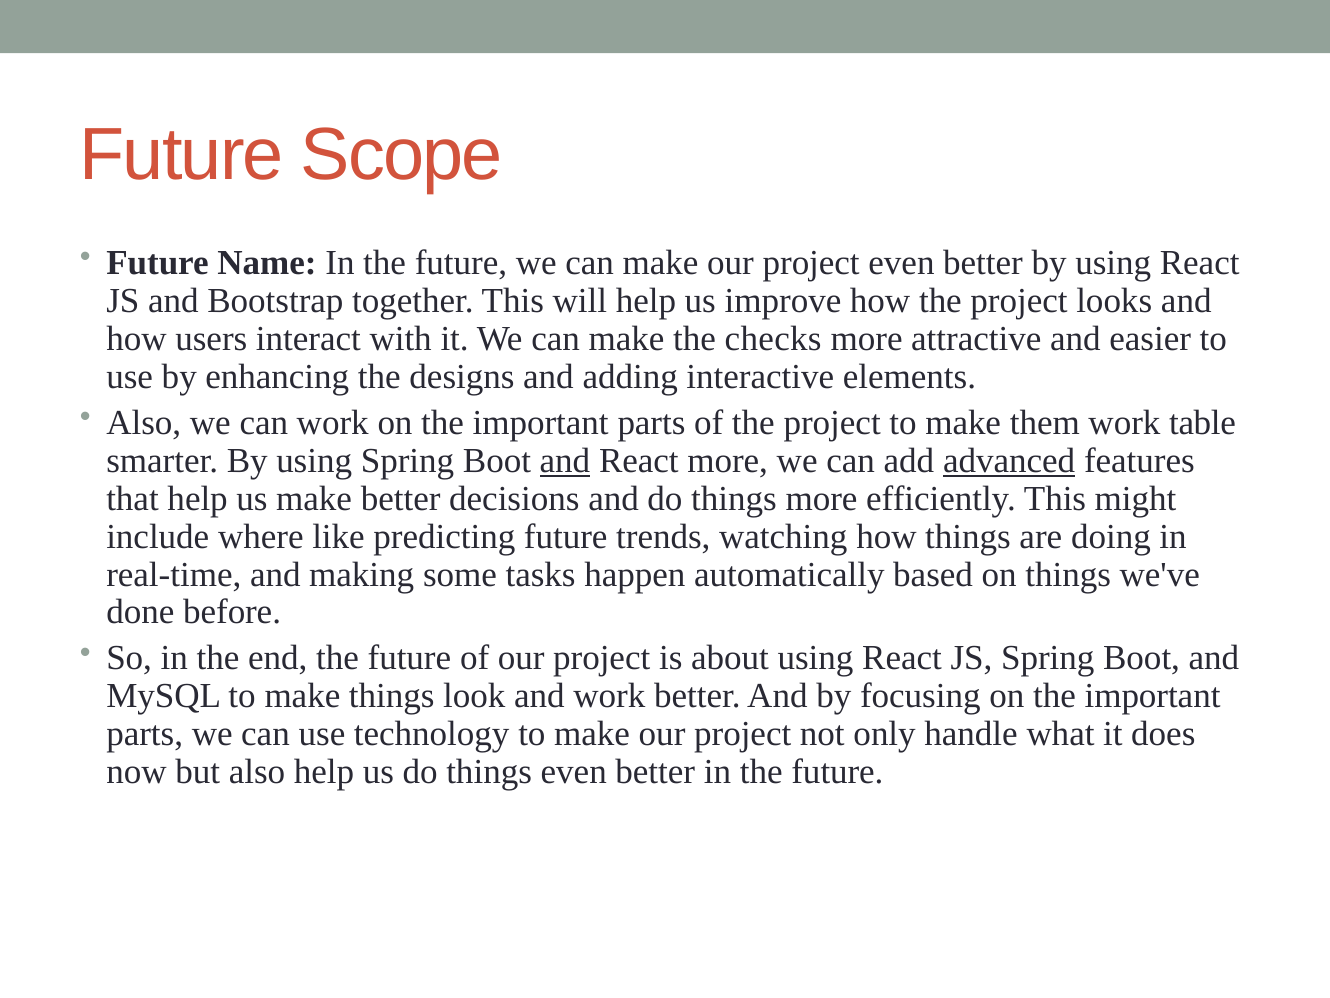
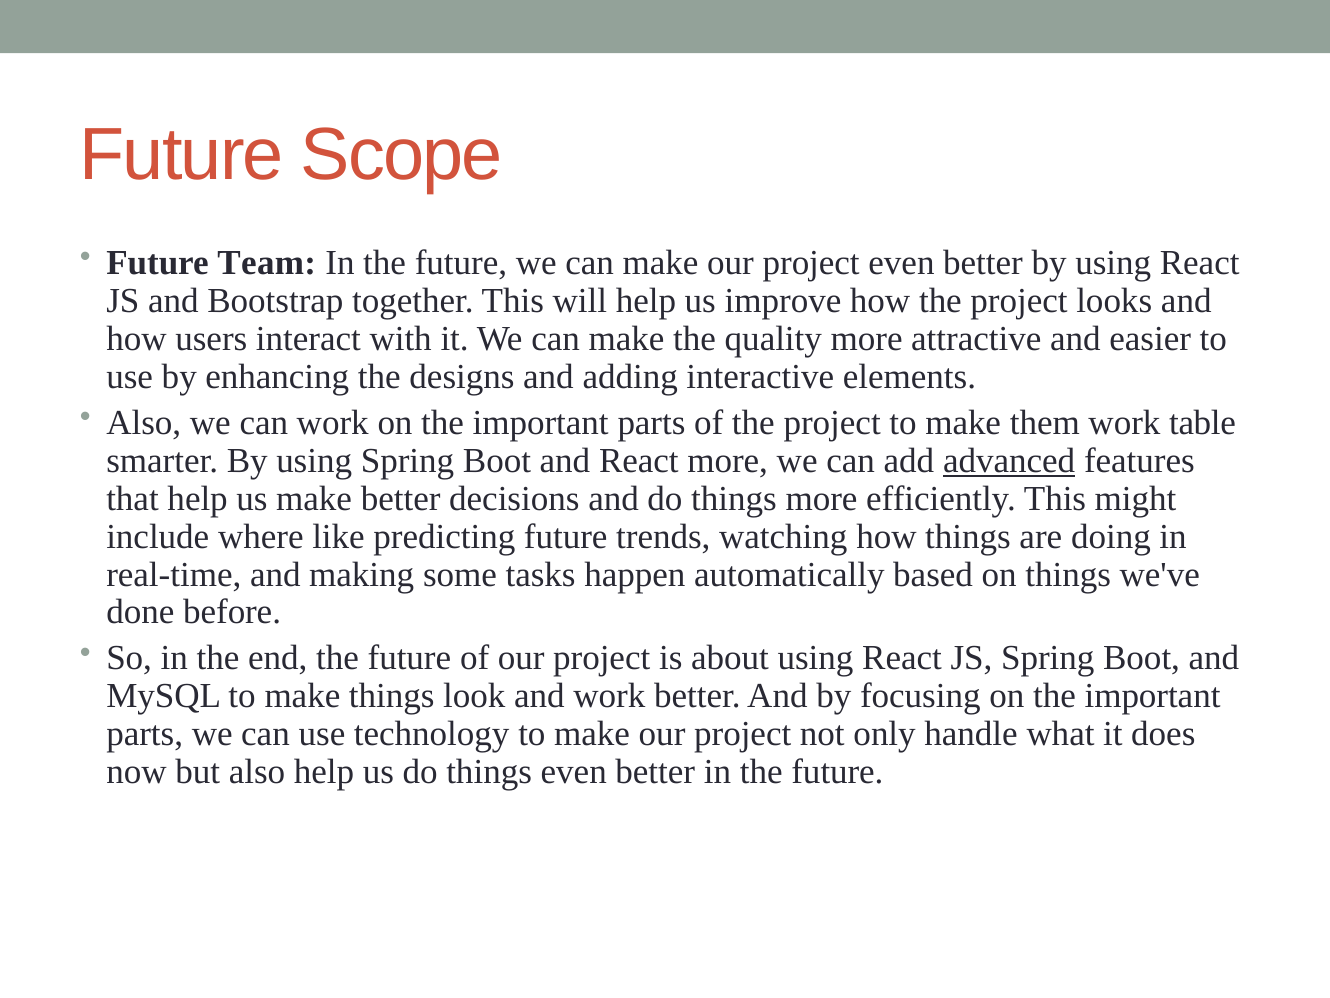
Name: Name -> Team (267, 263)
checks: checks -> quality (773, 339)
and underline: present -> none (565, 460)
